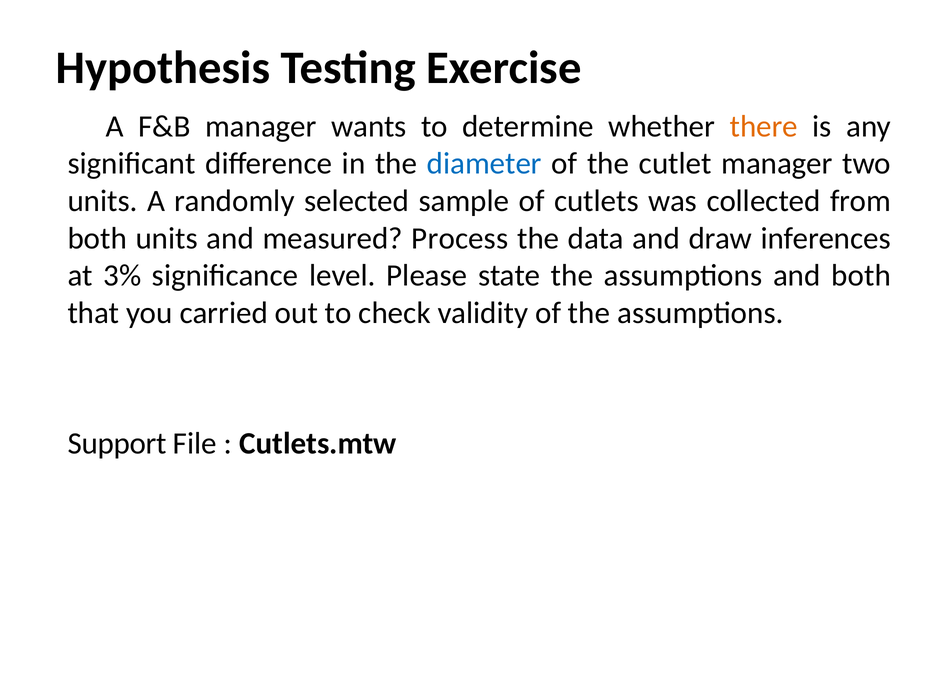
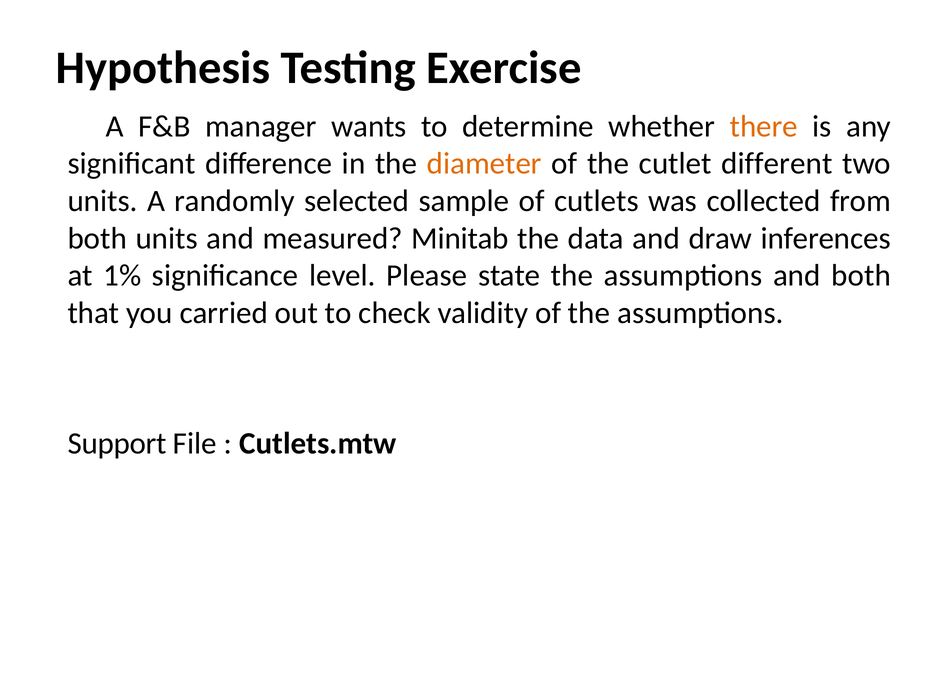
diameter colour: blue -> orange (484, 164)
cutlet manager: manager -> different (777, 164)
Process: Process -> Minitab (460, 238)
3%: 3% -> 1% (122, 276)
